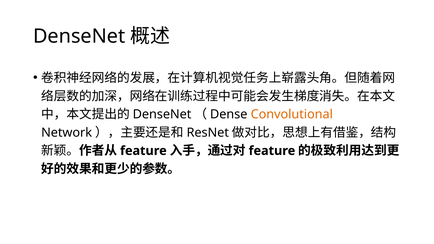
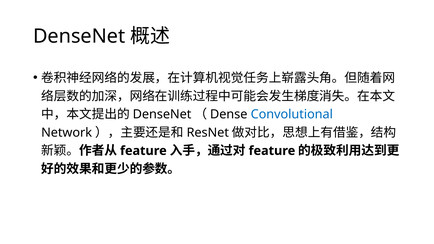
Convolutional colour: orange -> blue (292, 114)
